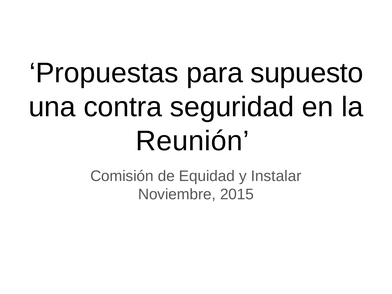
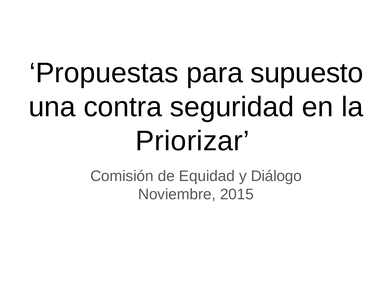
Reunión: Reunión -> Priorizar (192, 141)
Instalar: Instalar -> Diálogo (276, 176)
